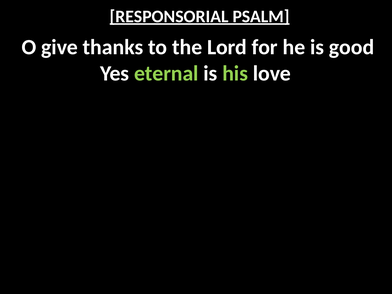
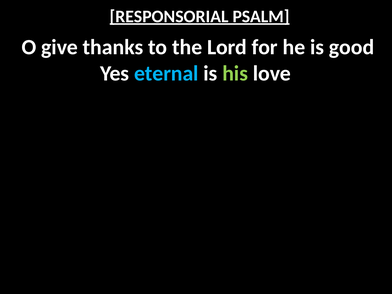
eternal colour: light green -> light blue (166, 73)
